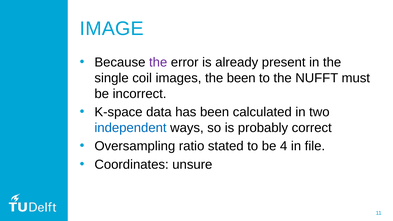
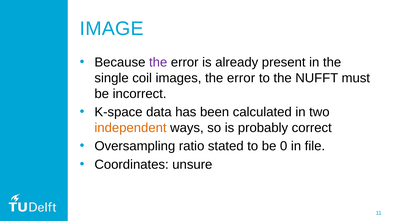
images the been: been -> error (241, 78)
independent colour: blue -> orange (130, 128)
4: 4 -> 0 (284, 146)
